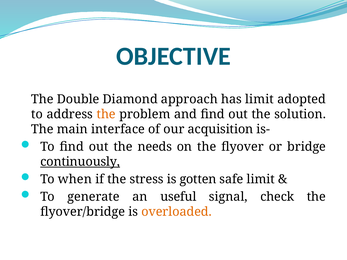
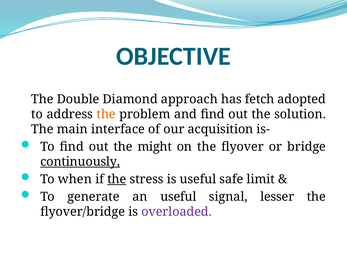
has limit: limit -> fetch (260, 99)
needs: needs -> might (155, 147)
the underline: none -> present (117, 179)
is gotten: gotten -> useful (198, 179)
check: check -> lesser (277, 197)
overloaded colour: orange -> purple (177, 212)
